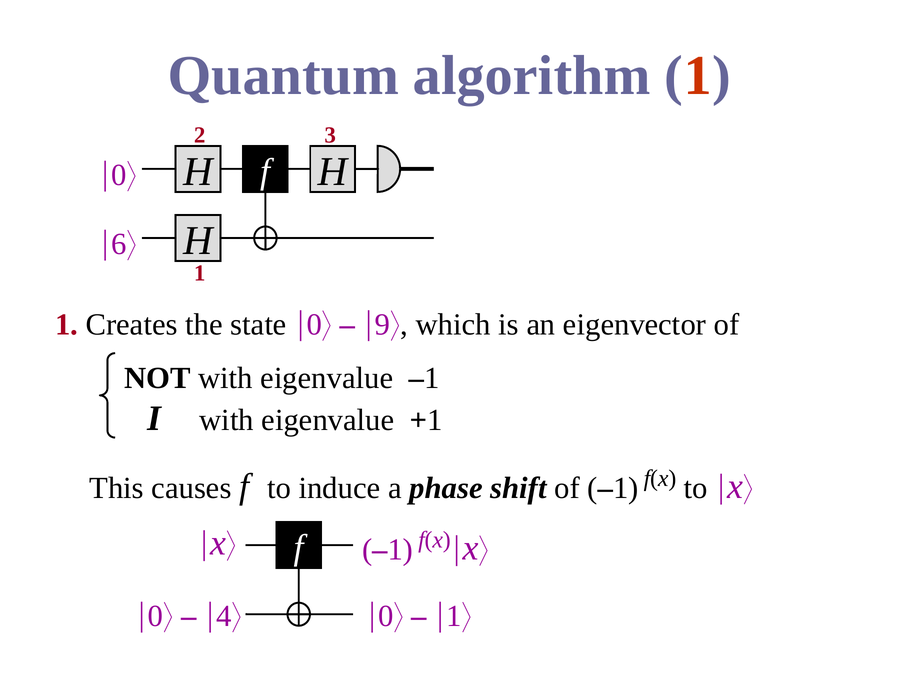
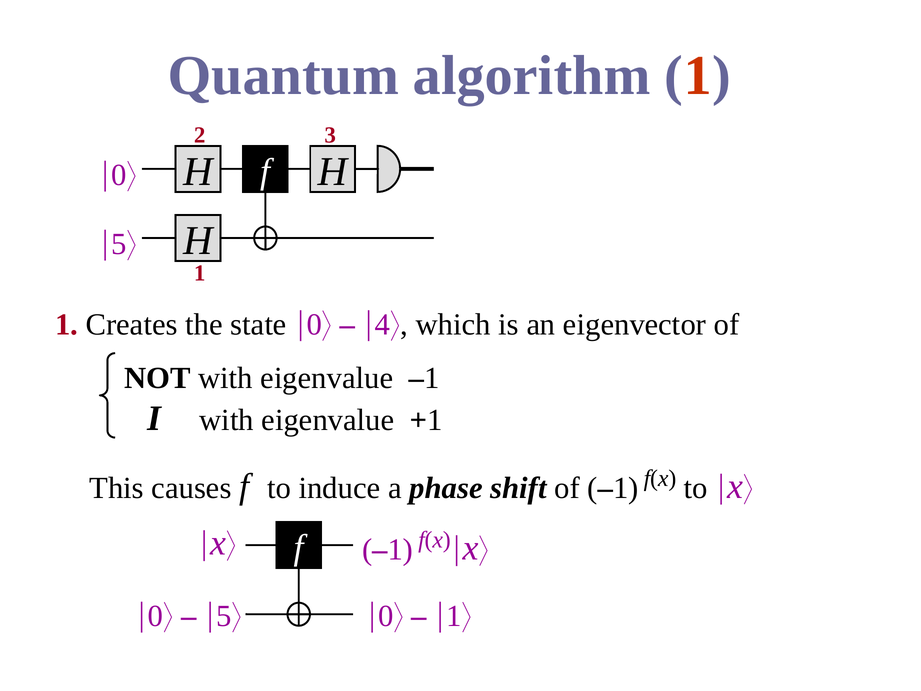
6: 6 -> 5 (119, 244)
9: 9 -> 4 (383, 324)
4: 4 -> 5 (224, 616)
